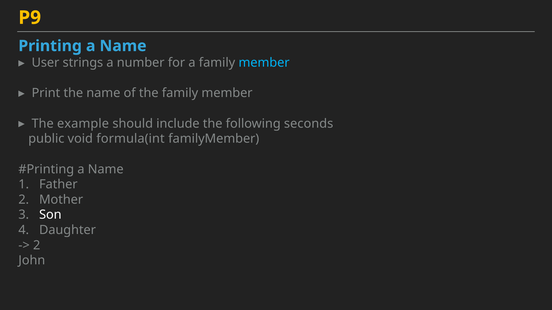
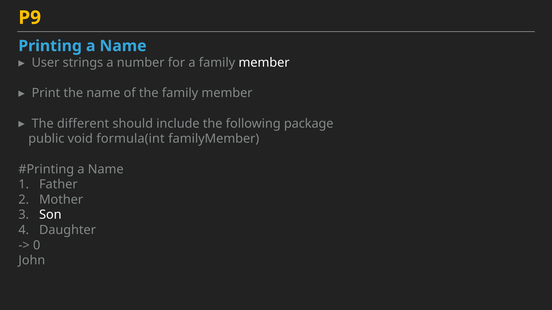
member colour: light blue -> white (264, 63)
example: example -> different (83, 124)
seconds: seconds -> package (309, 124)
2: 2 -> 0 (37, 246)
